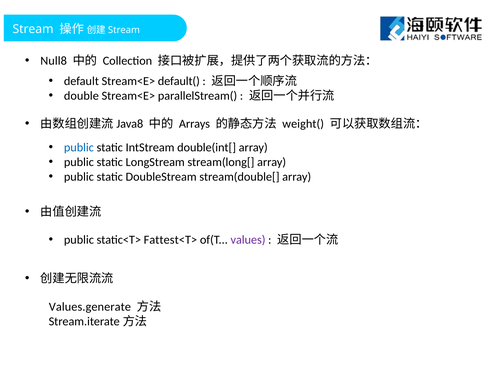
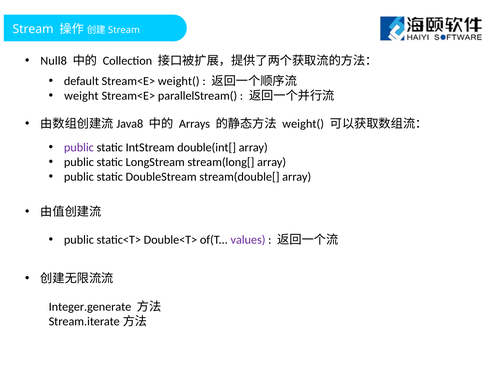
Stream<E> default(: default( -> weight( (179, 81)
double: double -> weight (81, 96)
public colour: blue -> purple (79, 147)
Fattest<T>: Fattest<T> -> Double<T> (170, 240)
Values.generate: Values.generate -> Integer.generate (90, 307)
